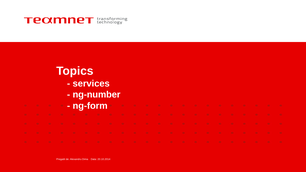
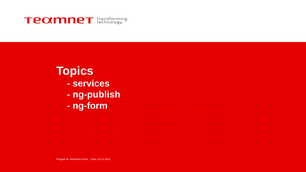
ng-number: ng-number -> ng-publish (96, 95)
